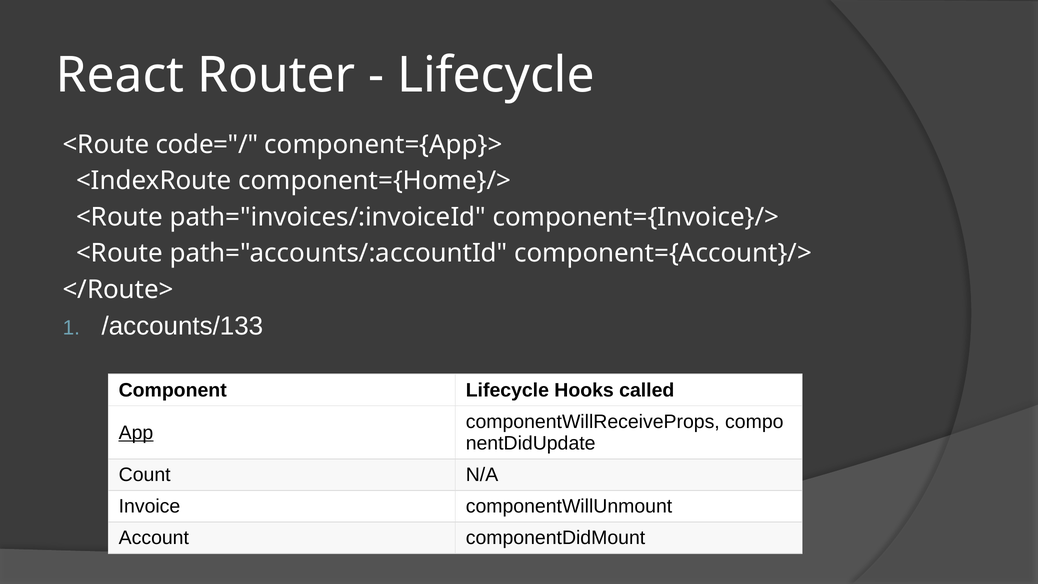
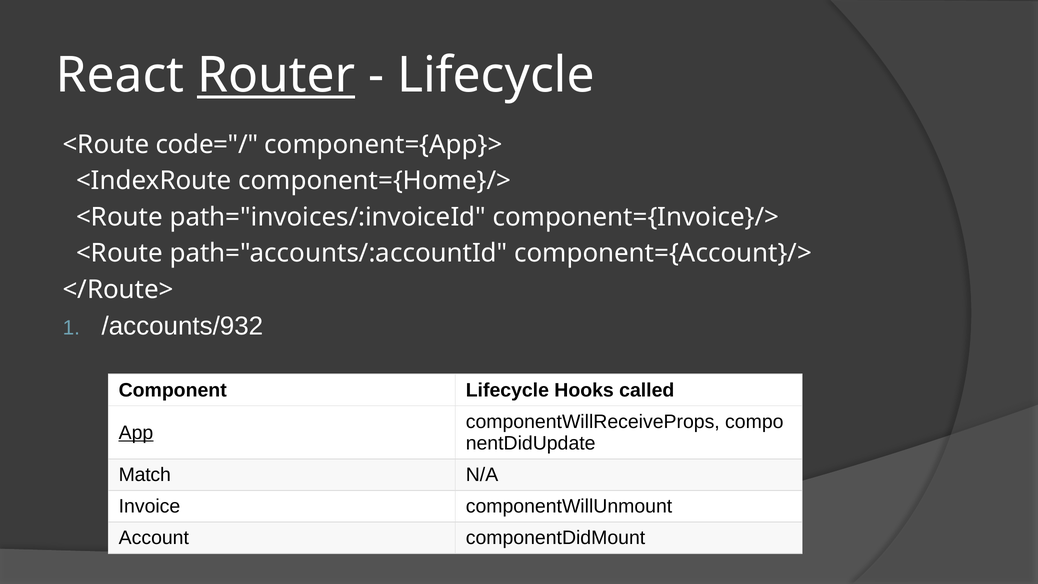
Router underline: none -> present (276, 76)
/accounts/133: /accounts/133 -> /accounts/932 (182, 326)
Count: Count -> Match (145, 475)
